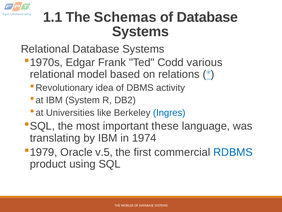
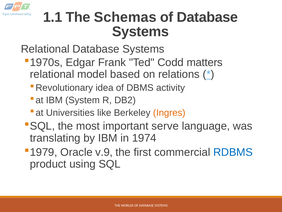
various: various -> matters (205, 62)
Ingres colour: blue -> orange (169, 113)
these: these -> serve (165, 126)
v.5: v.5 -> v.9 (104, 152)
